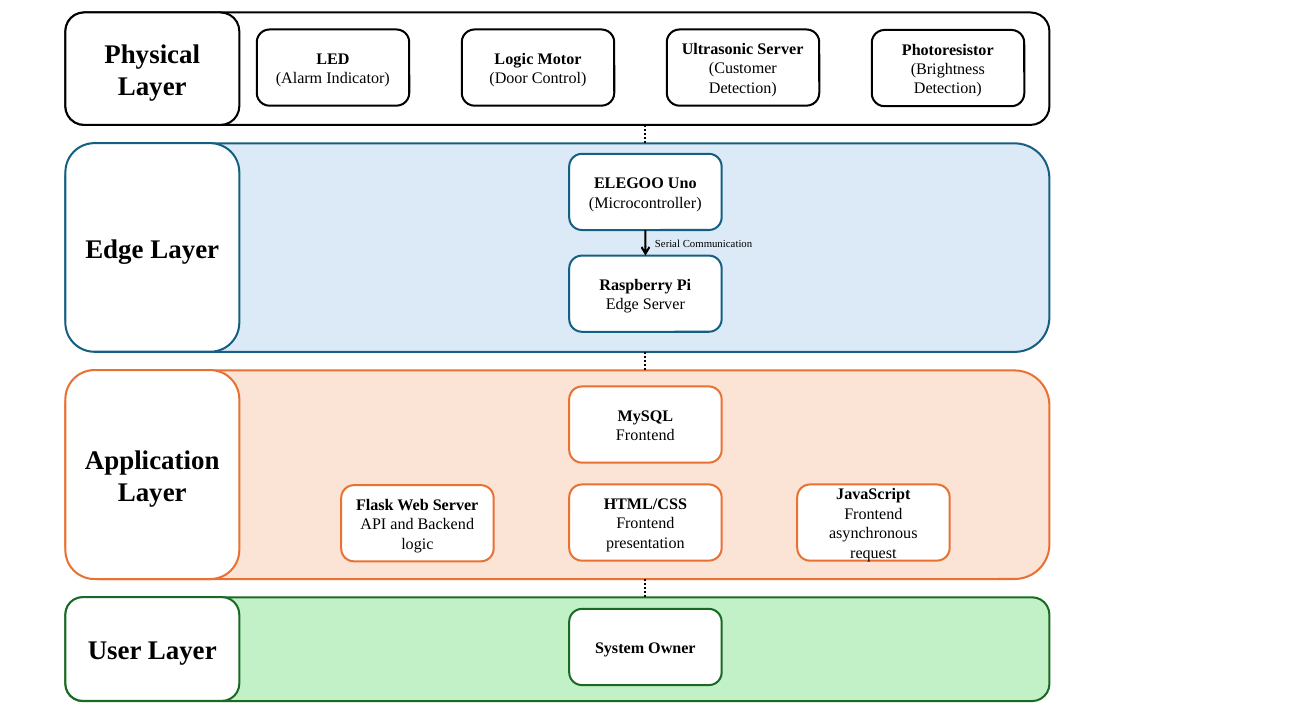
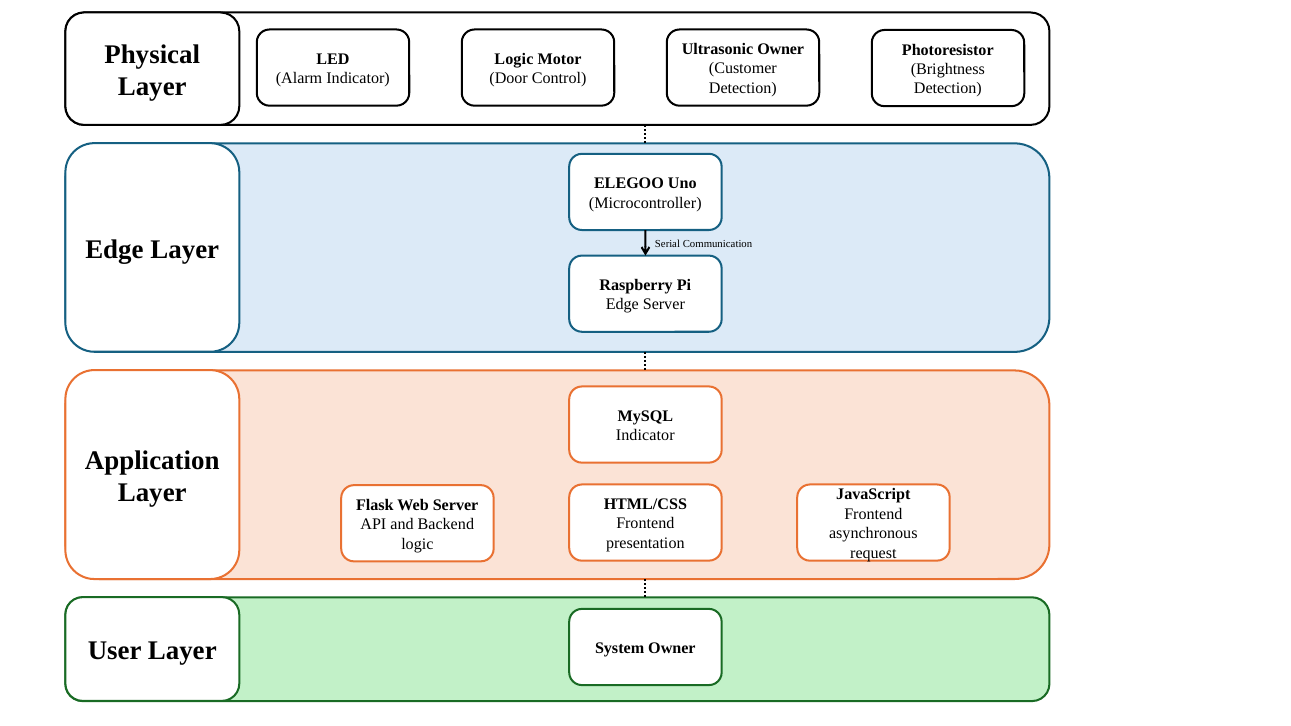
Ultrasonic Server: Server -> Owner (781, 49)
Frontend: Frontend -> Indicator (645, 435)
